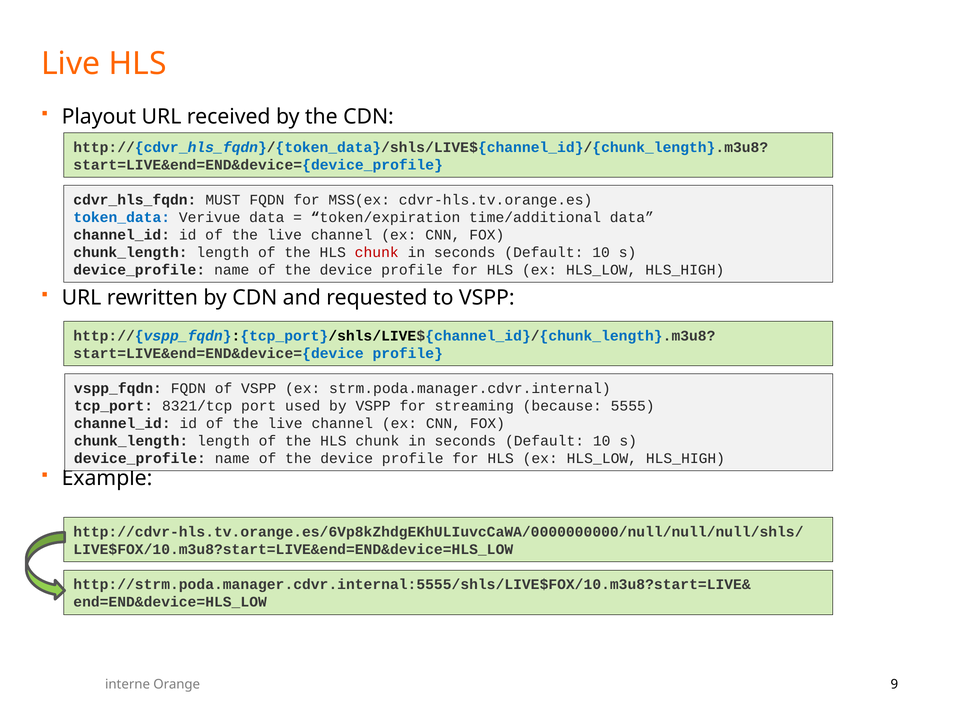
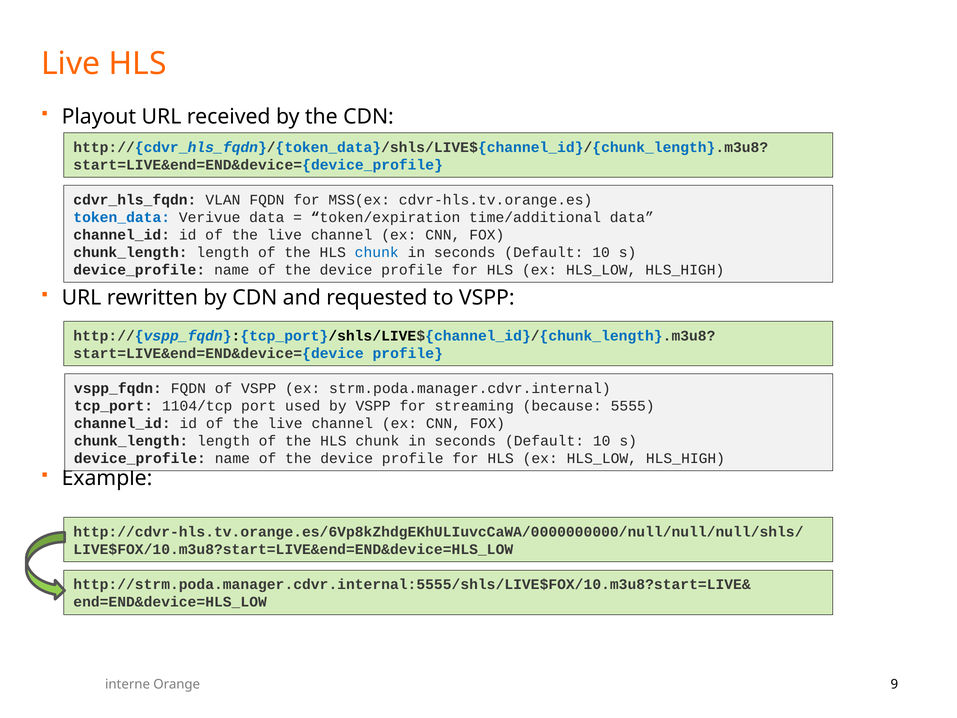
MUST: MUST -> VLAN (223, 200)
chunk colour: red -> blue (377, 252)
8321/tcp: 8321/tcp -> 1104/tcp (197, 406)
